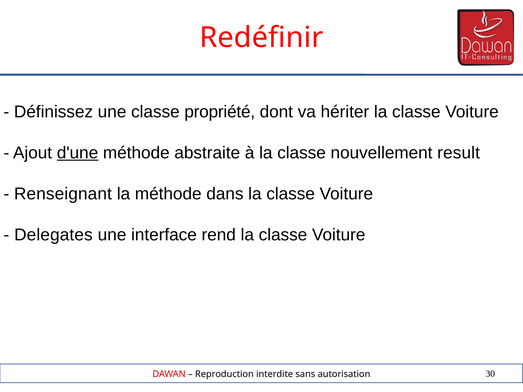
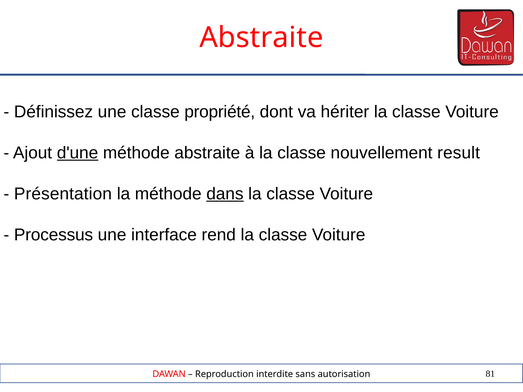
Redéfinir: Redéfinir -> Abstraite (261, 38)
Renseignant: Renseignant -> Présentation (63, 194)
dans underline: none -> present (225, 194)
Delegates: Delegates -> Processus (54, 235)
30: 30 -> 81 (490, 374)
